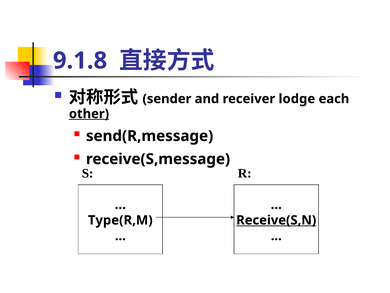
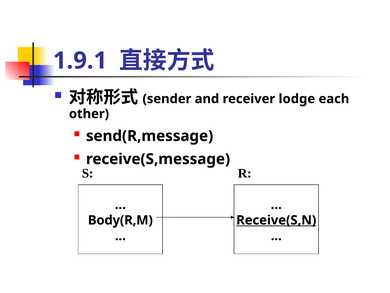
9.1.8: 9.1.8 -> 1.9.1 (80, 61)
other underline: present -> none (89, 114)
Type(R,M: Type(R,M -> Body(R,M (120, 220)
